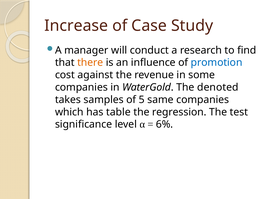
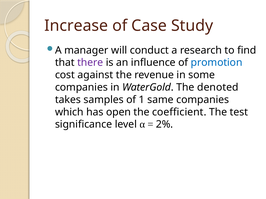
there colour: orange -> purple (90, 63)
5: 5 -> 1 (142, 100)
table: table -> open (118, 112)
regression: regression -> coefficient (179, 112)
6%: 6% -> 2% (165, 125)
